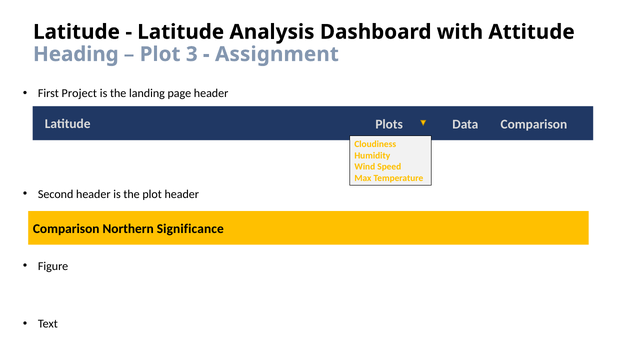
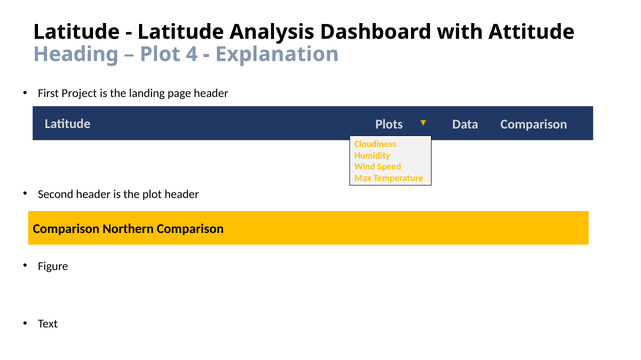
3: 3 -> 4 (192, 54)
Assignment: Assignment -> Explanation (277, 54)
Northern Significance: Significance -> Comparison (190, 229)
